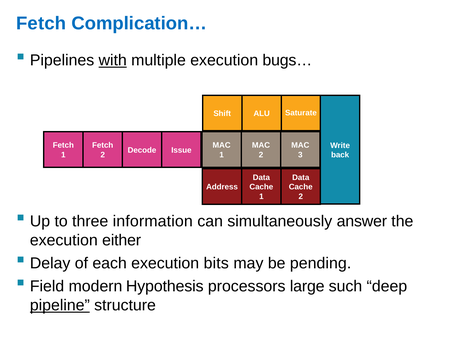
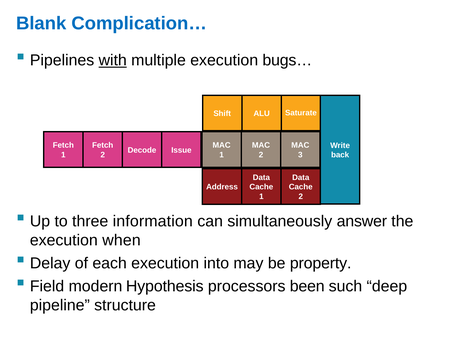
Fetch: Fetch -> Blank (41, 23)
either: either -> when (121, 240)
bits: bits -> into (216, 263)
pending: pending -> property (321, 263)
large: large -> been (307, 286)
pipeline underline: present -> none (60, 305)
